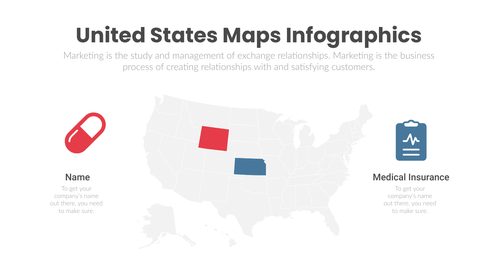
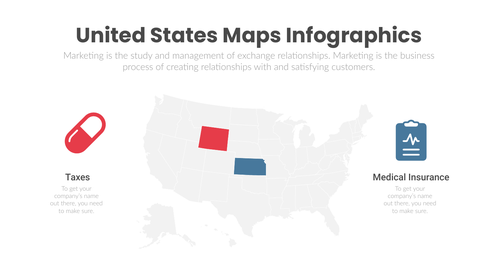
Name: Name -> Taxes (78, 178)
